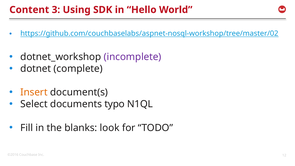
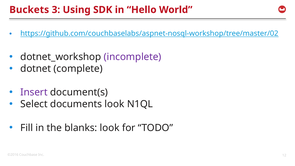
Content: Content -> Buckets (29, 10)
Insert colour: orange -> purple (34, 92)
documents typo: typo -> look (115, 104)
